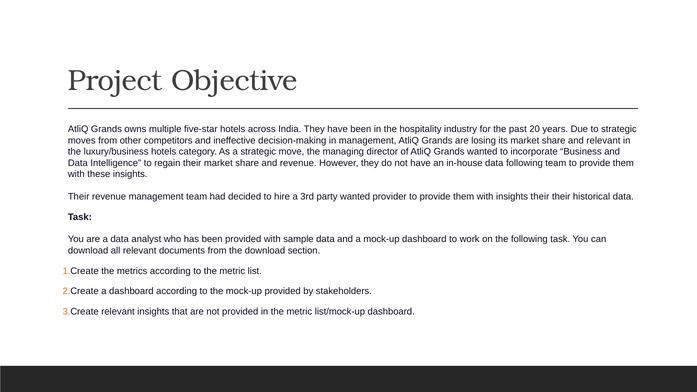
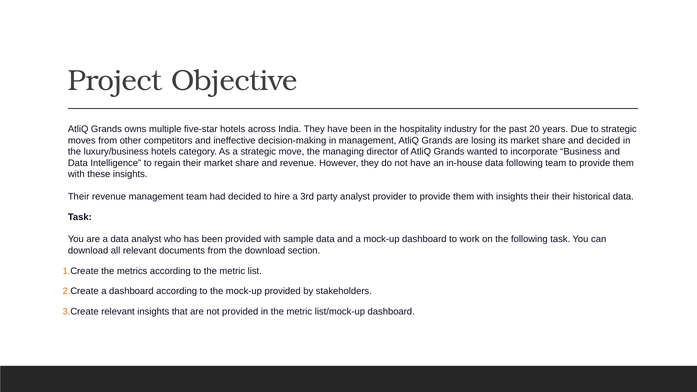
and relevant: relevant -> decided (603, 141)
party wanted: wanted -> analyst (355, 197)
